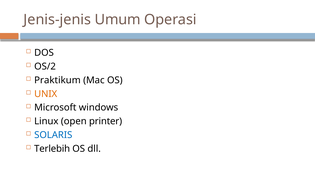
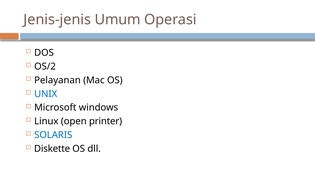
Praktikum: Praktikum -> Pelayanan (57, 80)
UNIX colour: orange -> blue (46, 94)
Terlebih: Terlebih -> Diskette (52, 149)
